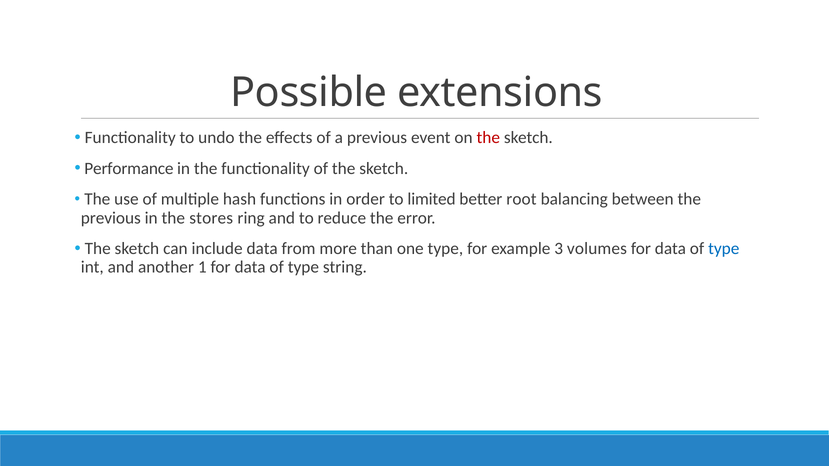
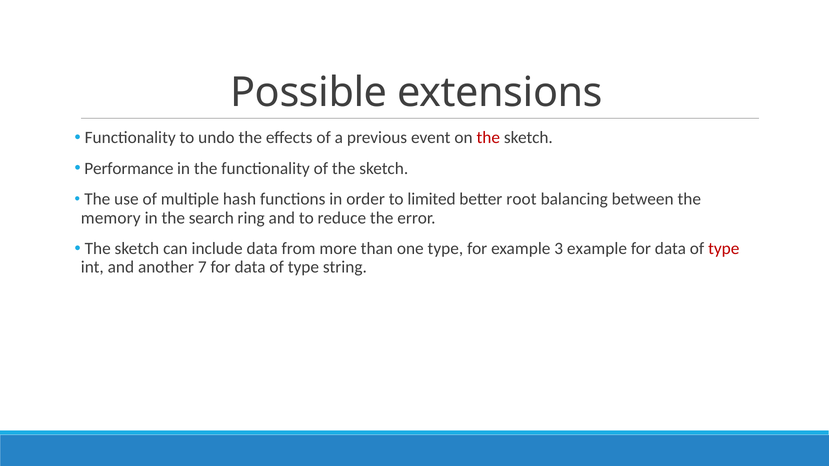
previous: previous -> memory (111, 218)
stores: stores -> search (211, 218)
3 volumes: volumes -> example (597, 249)
type colour: blue -> red (724, 249)
1: 1 -> 7 (202, 267)
